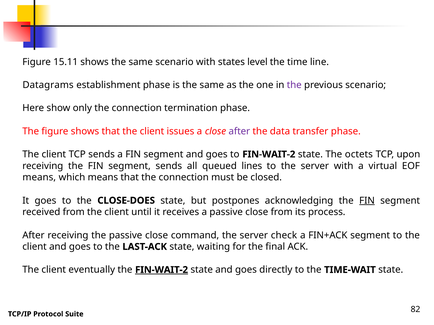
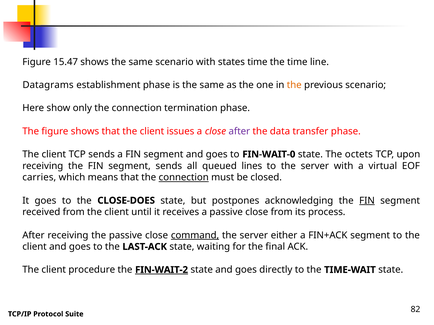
15.11: 15.11 -> 15.47 (66, 62)
states level: level -> time (257, 62)
the colour: purple -> orange (294, 85)
to FIN-WAIT-2: FIN-WAIT-2 -> FIN-WAIT-0 (269, 155)
means: means -> carries (39, 178)
connection underline: none -> present (184, 178)
command underline: none -> present (195, 236)
check: check -> either (284, 236)
eventually: eventually -> procedure (92, 270)
